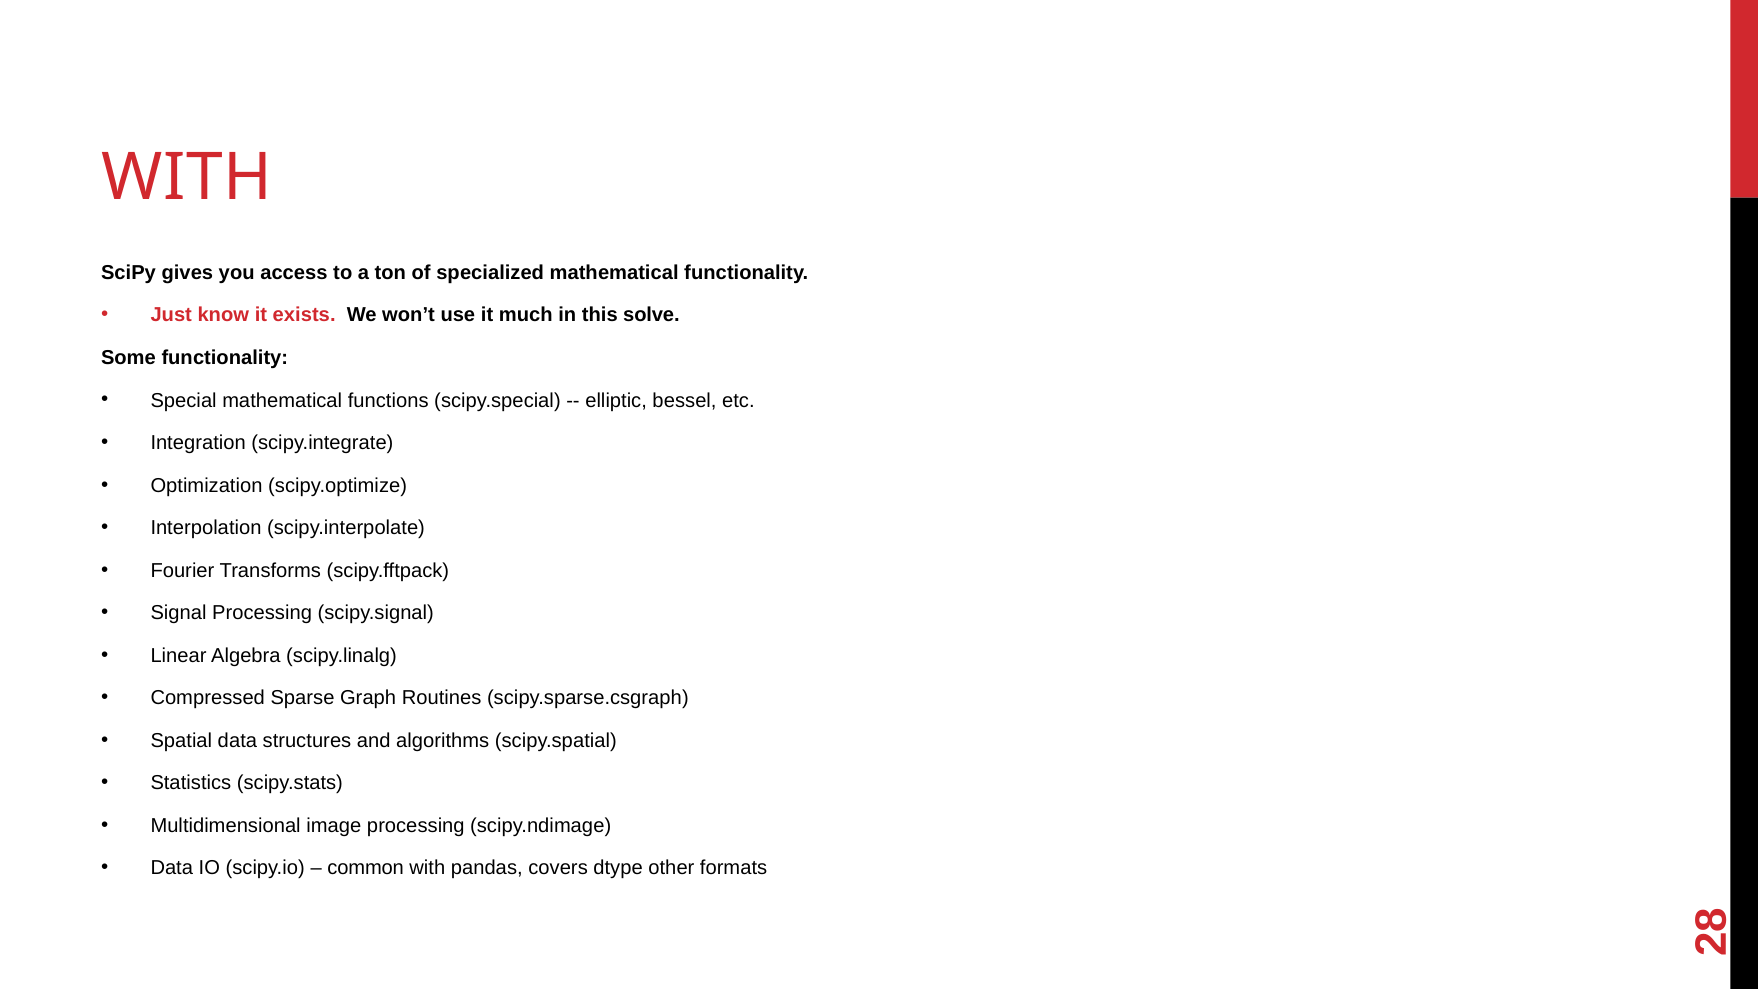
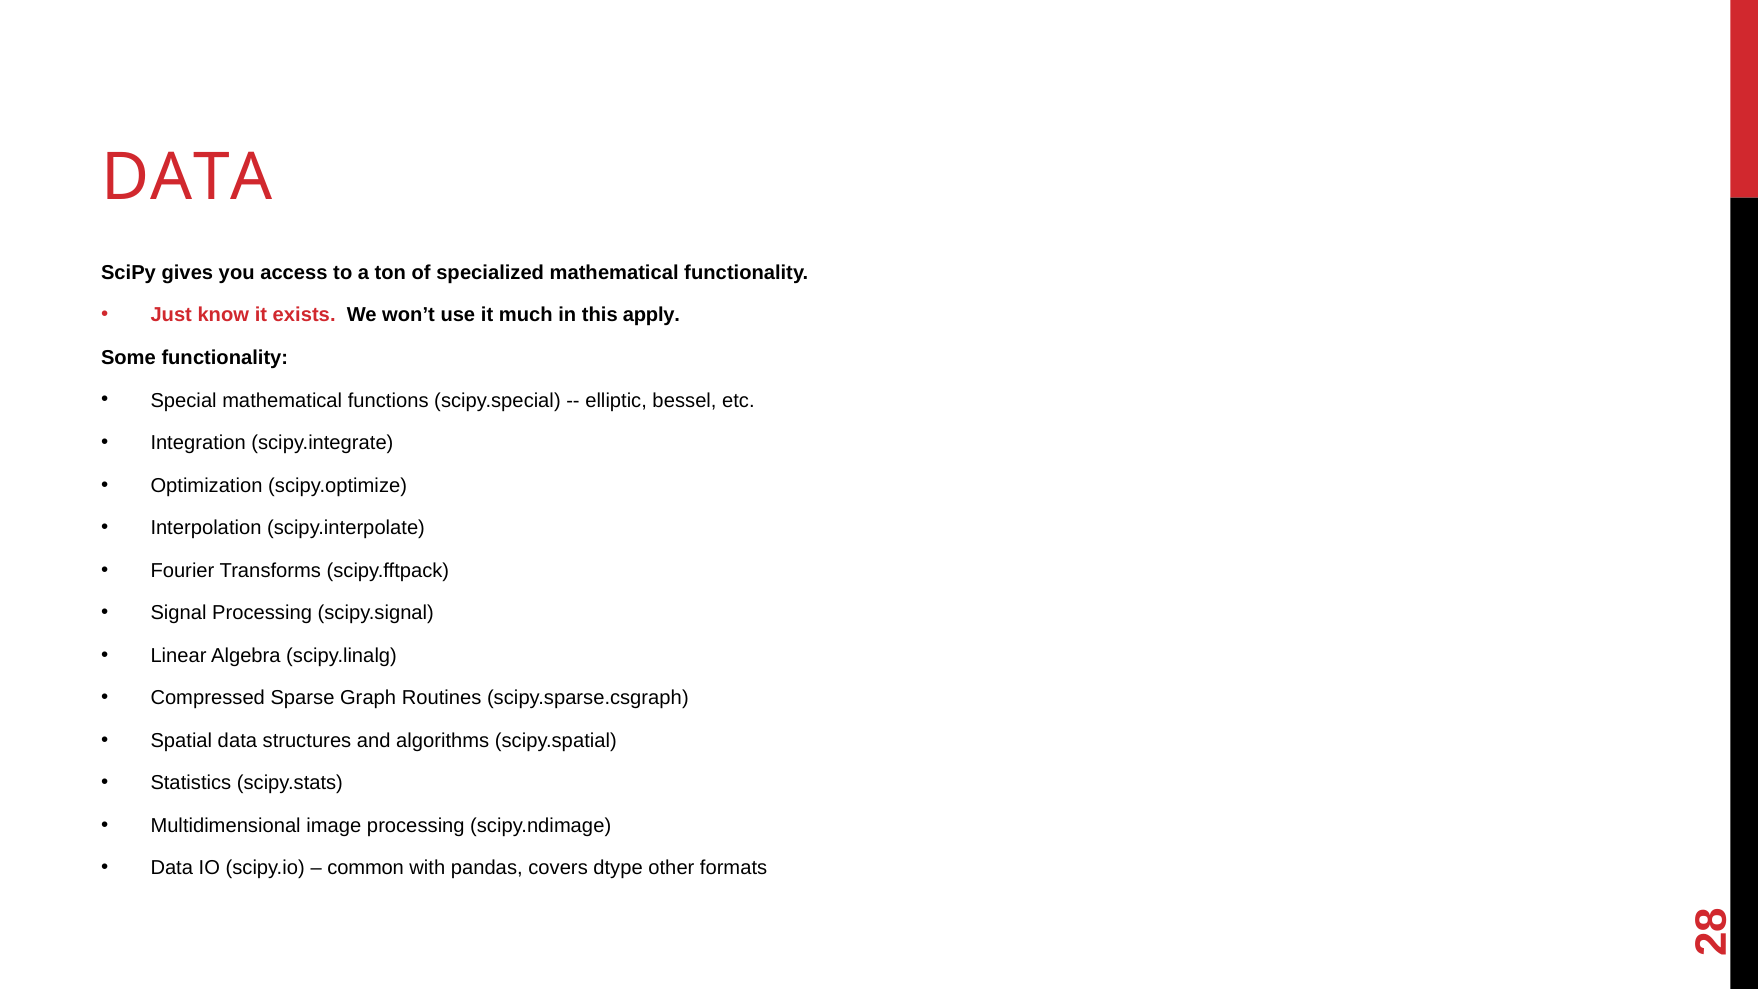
WITH: WITH -> DATA (187, 178)
solve: solve -> apply (651, 315)
